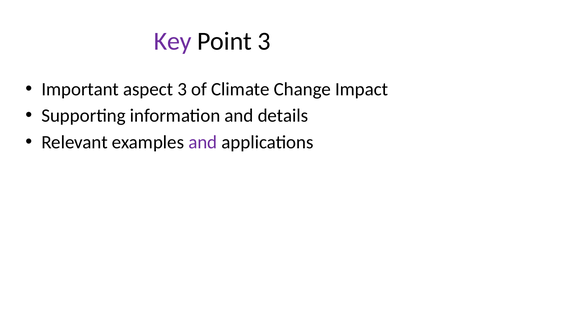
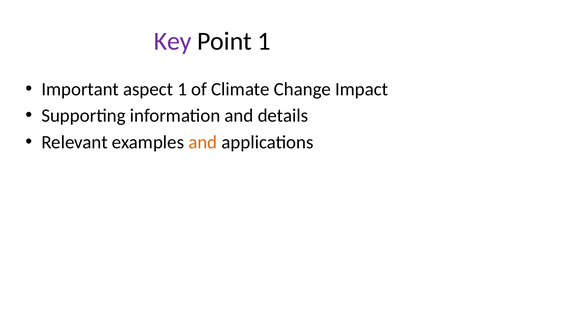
Point 3: 3 -> 1 (264, 41)
aspect 3: 3 -> 1 (182, 89)
and colour: purple -> orange (203, 142)
